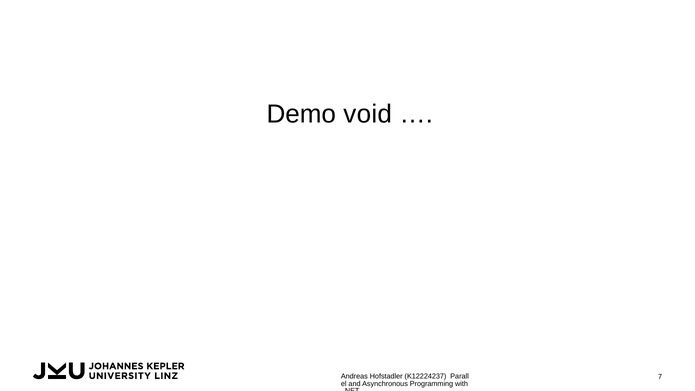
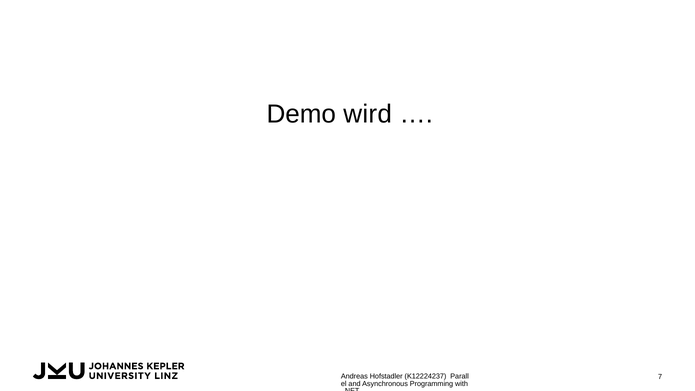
void: void -> wird (368, 114)
